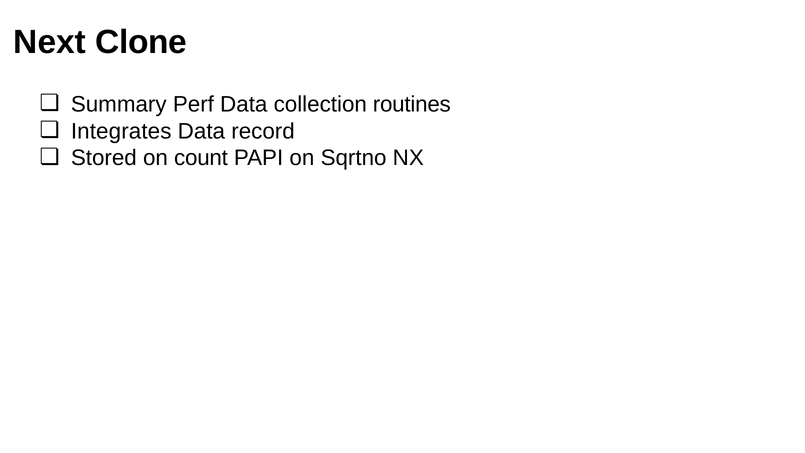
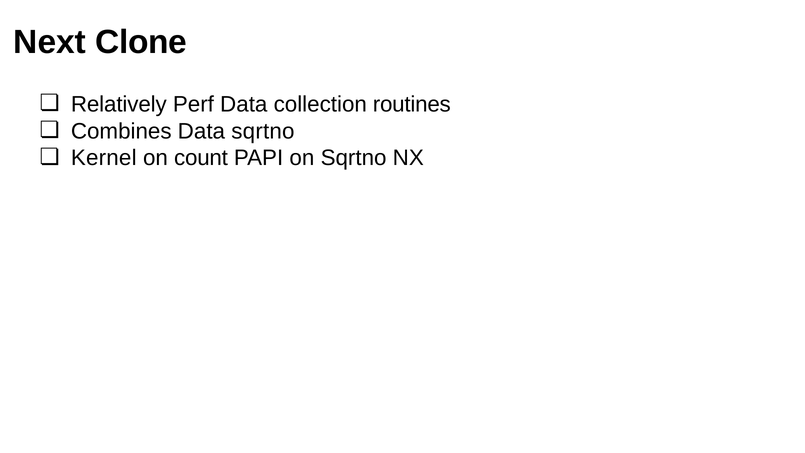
Summary: Summary -> Relatively (119, 104)
Integrates: Integrates -> Combines (121, 131)
Data record: record -> sqrtno (263, 131)
Stored: Stored -> Kernel (104, 158)
